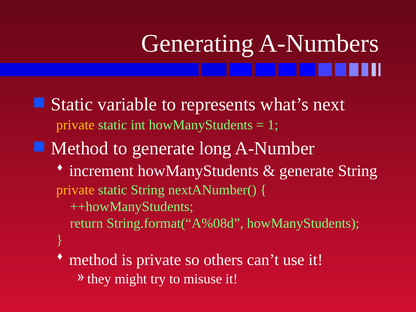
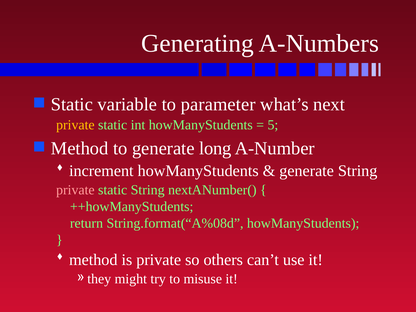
represents: represents -> parameter (218, 105)
1: 1 -> 5 (273, 125)
private colour: yellow -> pink (75, 190)
